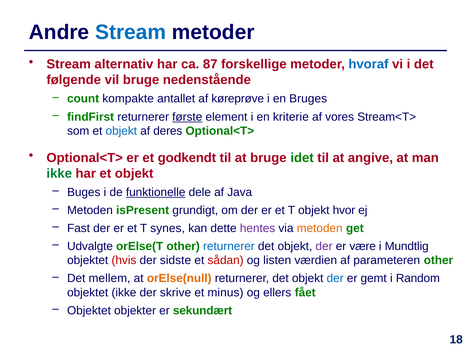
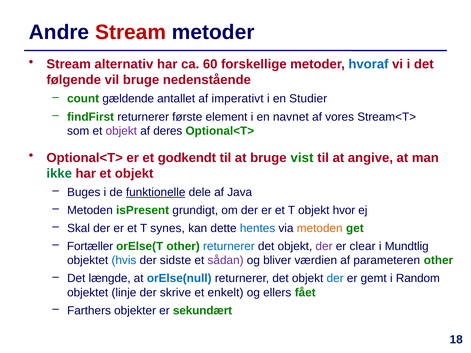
Stream colour: blue -> red (131, 32)
87: 87 -> 60 (210, 64)
kompakte: kompakte -> gældende (128, 99)
køreprøve: køreprøve -> imperativt (238, 99)
Bruges: Bruges -> Studier (308, 99)
første underline: present -> none (187, 117)
kriterie: kriterie -> navnet (291, 117)
objekt colour: blue -> purple (121, 131)
idet: idet -> vist (302, 158)
Fast: Fast -> Skal (79, 228)
hentes colour: purple -> blue (258, 228)
Udvalgte: Udvalgte -> Fortæller (90, 246)
være: være -> clear (363, 246)
hvis colour: red -> blue (124, 261)
sådan colour: red -> purple (226, 261)
listen: listen -> bliver (277, 261)
mellem: mellem -> længde (110, 279)
orElse(null colour: orange -> blue (179, 279)
objektet ikke: ikke -> linje (124, 293)
minus: minus -> enkelt (226, 293)
Objektet: Objektet -> Farthers (89, 311)
